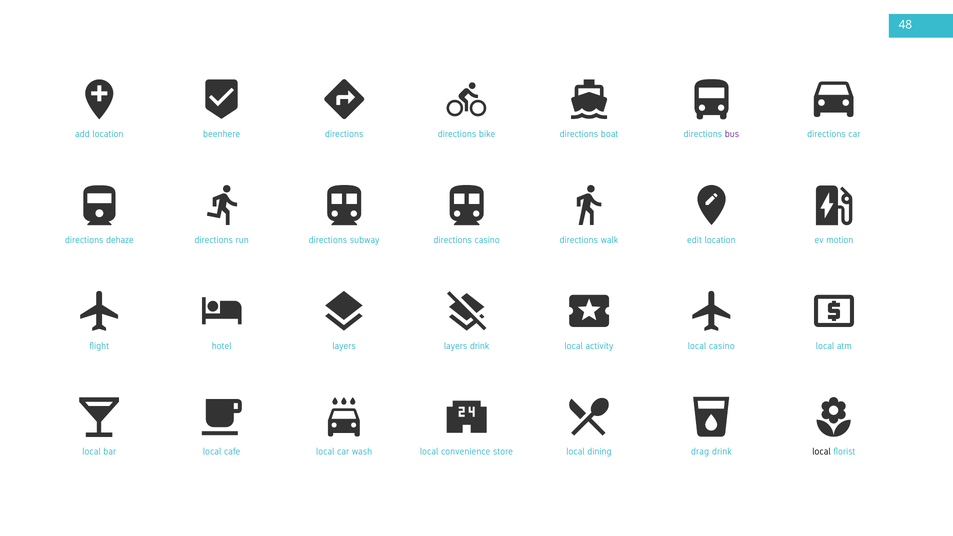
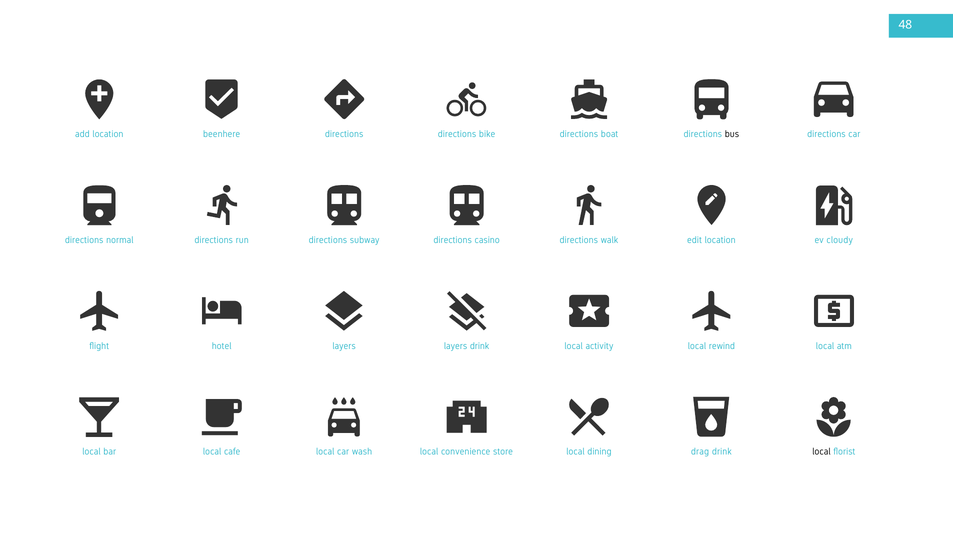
bus colour: purple -> black (732, 134)
dehaze: dehaze -> normal (120, 240)
motion: motion -> cloudy (840, 240)
local casino: casino -> rewind (722, 346)
